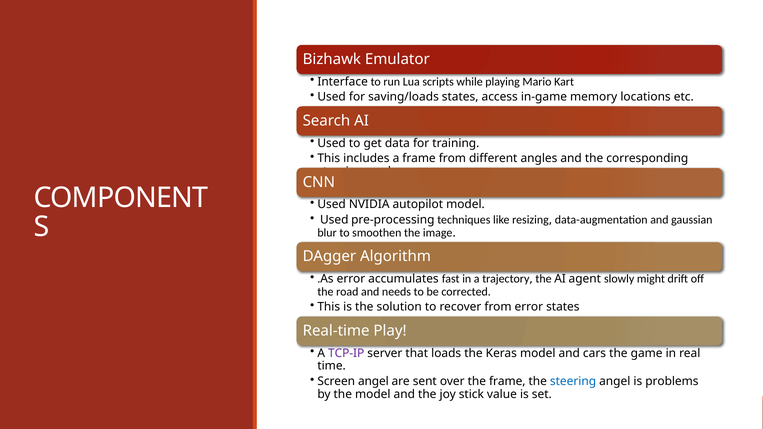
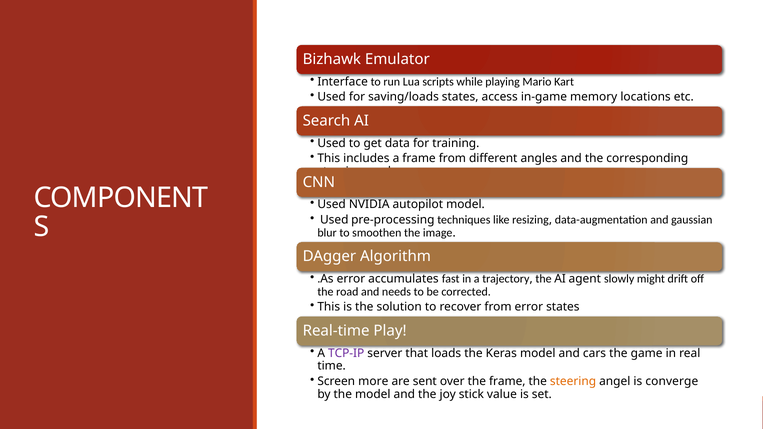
Screen angel: angel -> more (373, 381)
steering colour: blue -> orange (573, 381)
problems: problems -> converge (672, 381)
